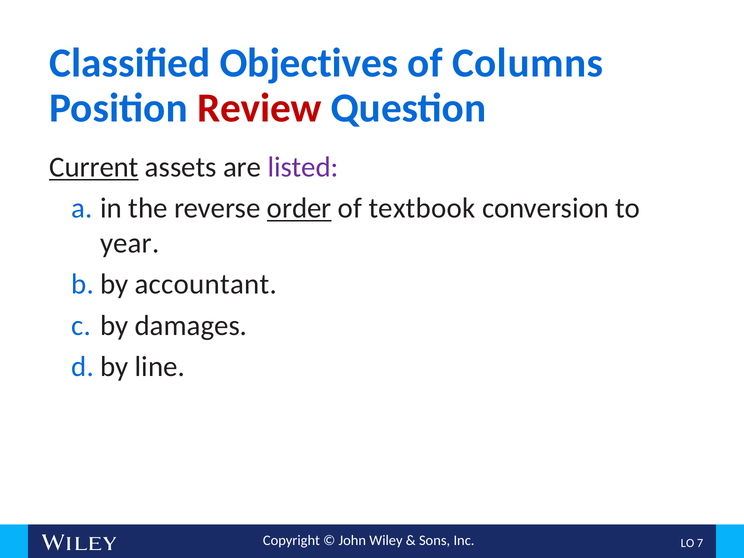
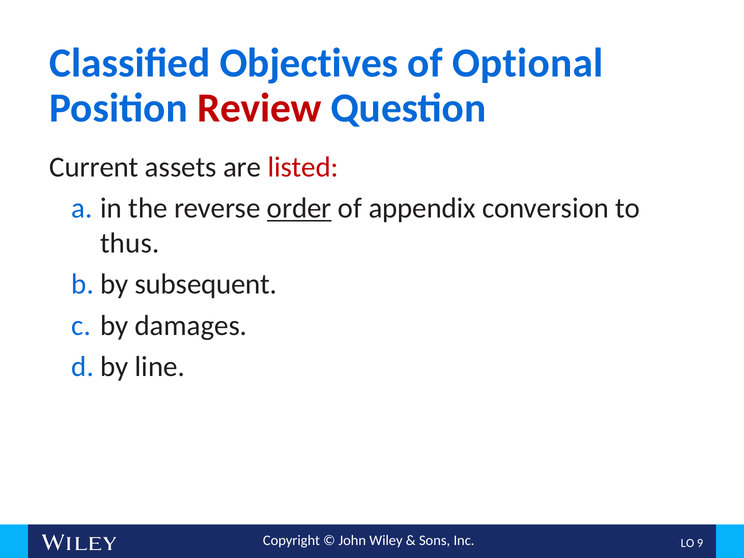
Columns: Columns -> Optional (528, 63)
Current underline: present -> none (94, 167)
listed colour: purple -> red (303, 167)
textbook: textbook -> appendix (422, 208)
year: year -> thus (130, 243)
accountant: accountant -> subsequent (206, 284)
7: 7 -> 9 (700, 543)
